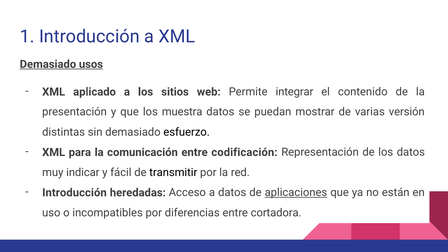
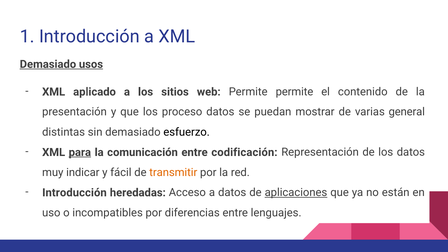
Permite integrar: integrar -> permite (294, 92)
muestra: muestra -> proceso (182, 112)
versión: versión -> general (407, 112)
para underline: none -> present (80, 152)
transmitir colour: black -> orange (173, 172)
cortadora: cortadora -> lenguajes (276, 213)
